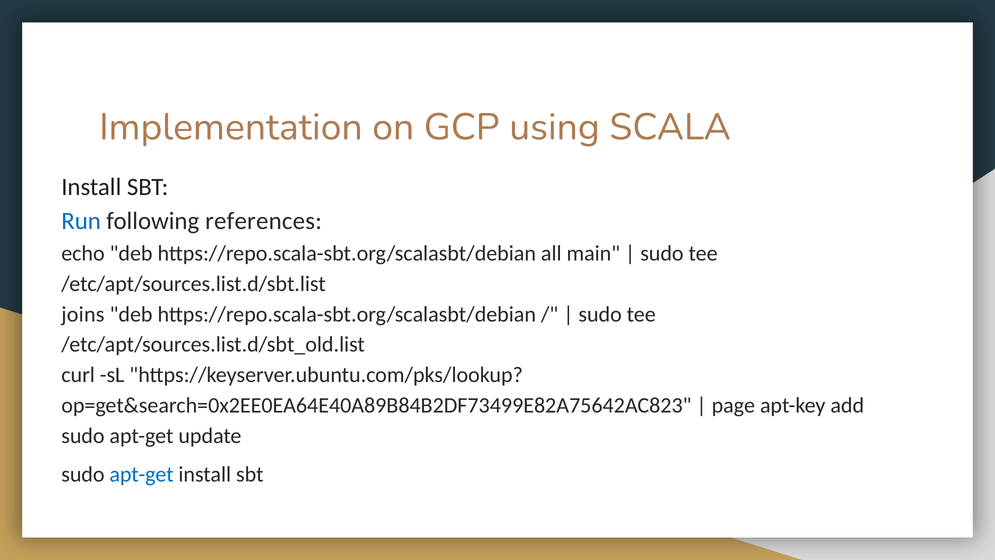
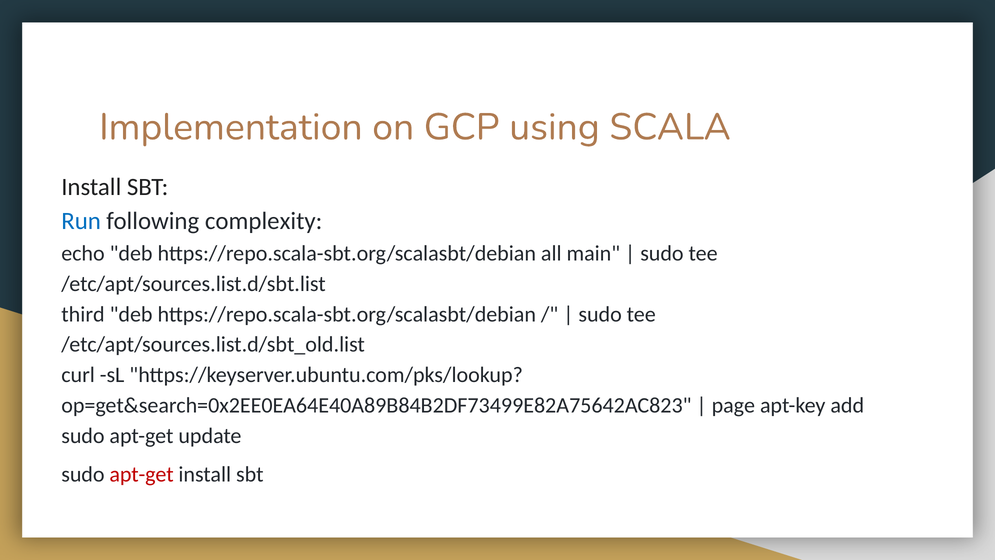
references: references -> complexity (264, 221)
joins: joins -> third (83, 314)
apt-get colour: blue -> red (142, 474)
